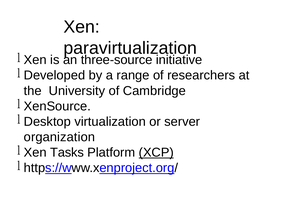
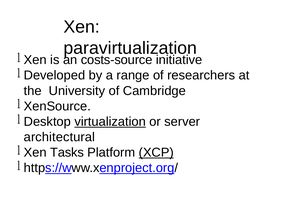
three-source: three-source -> costs-source (117, 60)
virtualization underline: none -> present (110, 121)
organization: organization -> architectural (59, 137)
